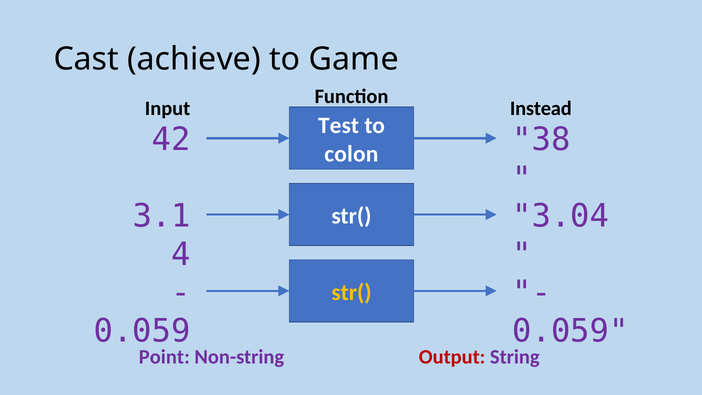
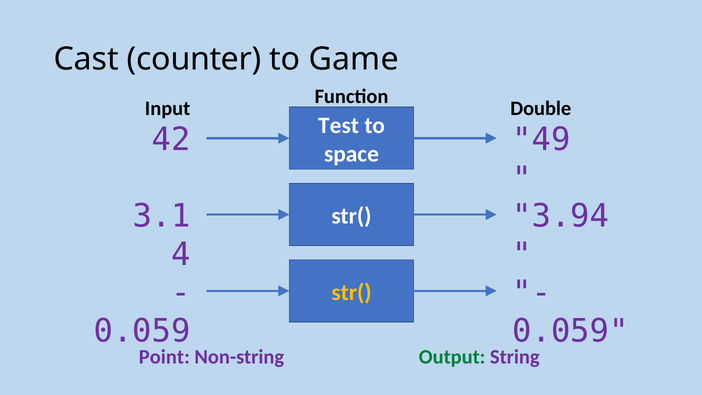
achieve: achieve -> counter (194, 59)
Instead: Instead -> Double (541, 109)
38: 38 -> 49 (541, 140)
colon: colon -> space (351, 154)
3.04: 3.04 -> 3.94 (561, 216)
Output colour: red -> green (452, 357)
